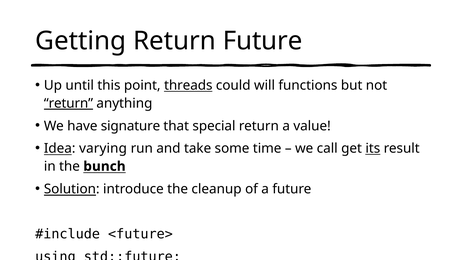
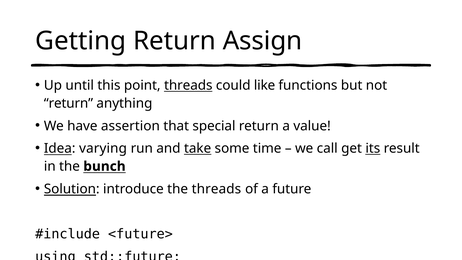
Return Future: Future -> Assign (263, 41)
will: will -> like (265, 85)
return underline: present -> none (68, 103)
signature: signature -> assertion (130, 126)
take underline: none -> present (198, 148)
the cleanup: cleanup -> threads (216, 189)
